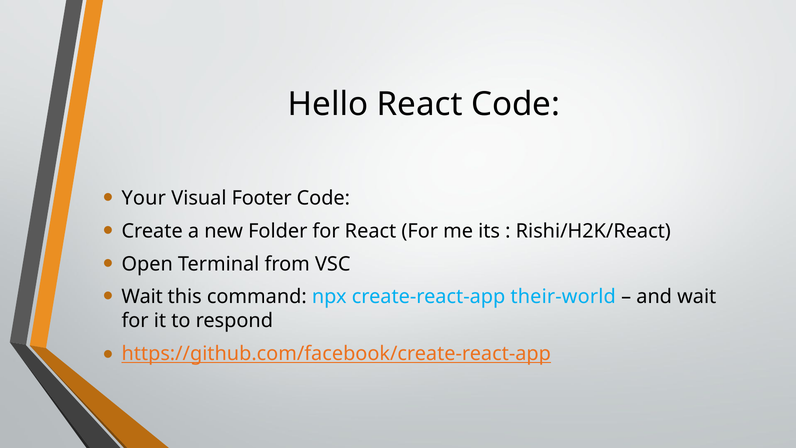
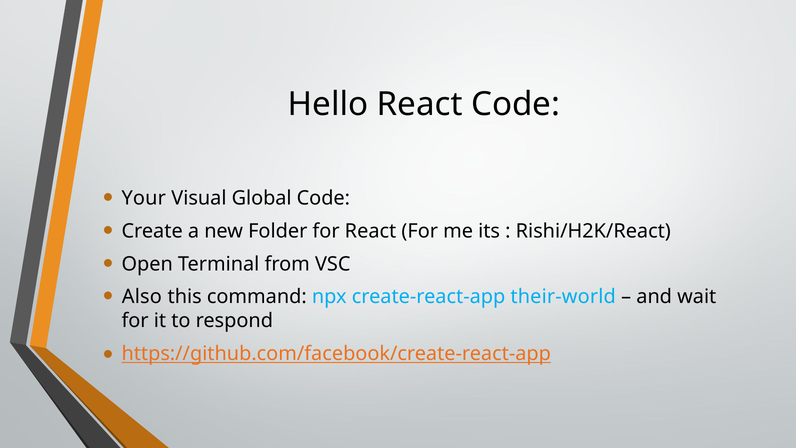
Footer: Footer -> Global (262, 198)
Wait: Wait -> Also (142, 297)
